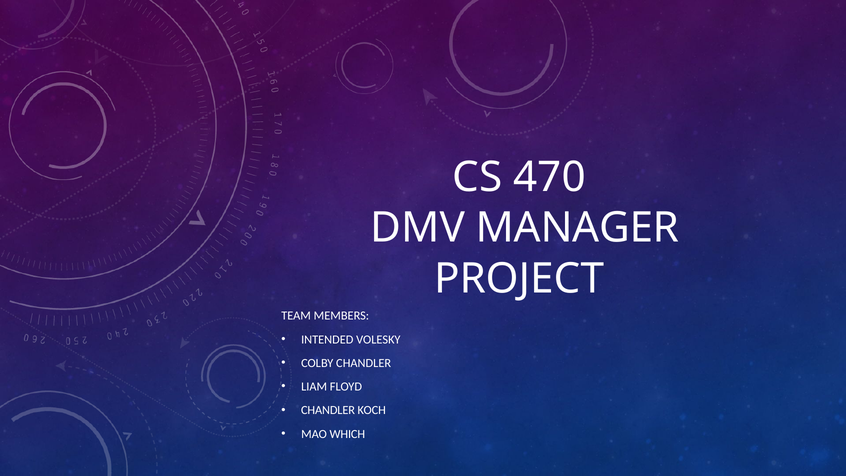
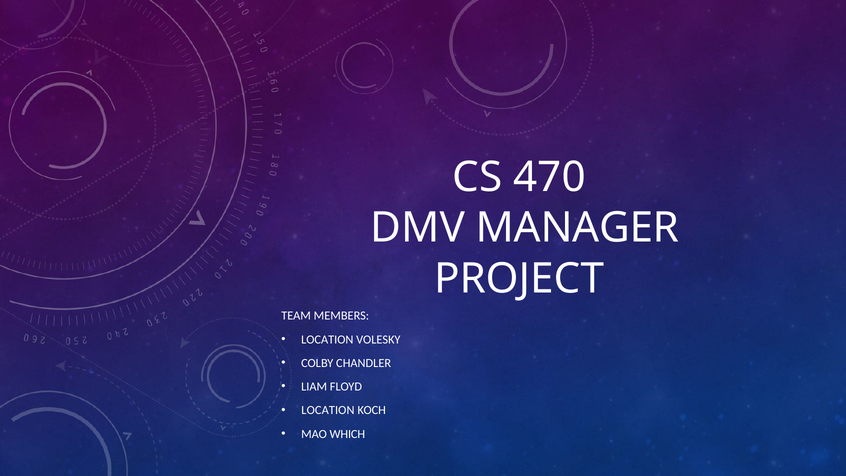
INTENDED: INTENDED -> LOCATION (327, 339)
CHANDLER: CHANDLER -> LOCATION (328, 410)
